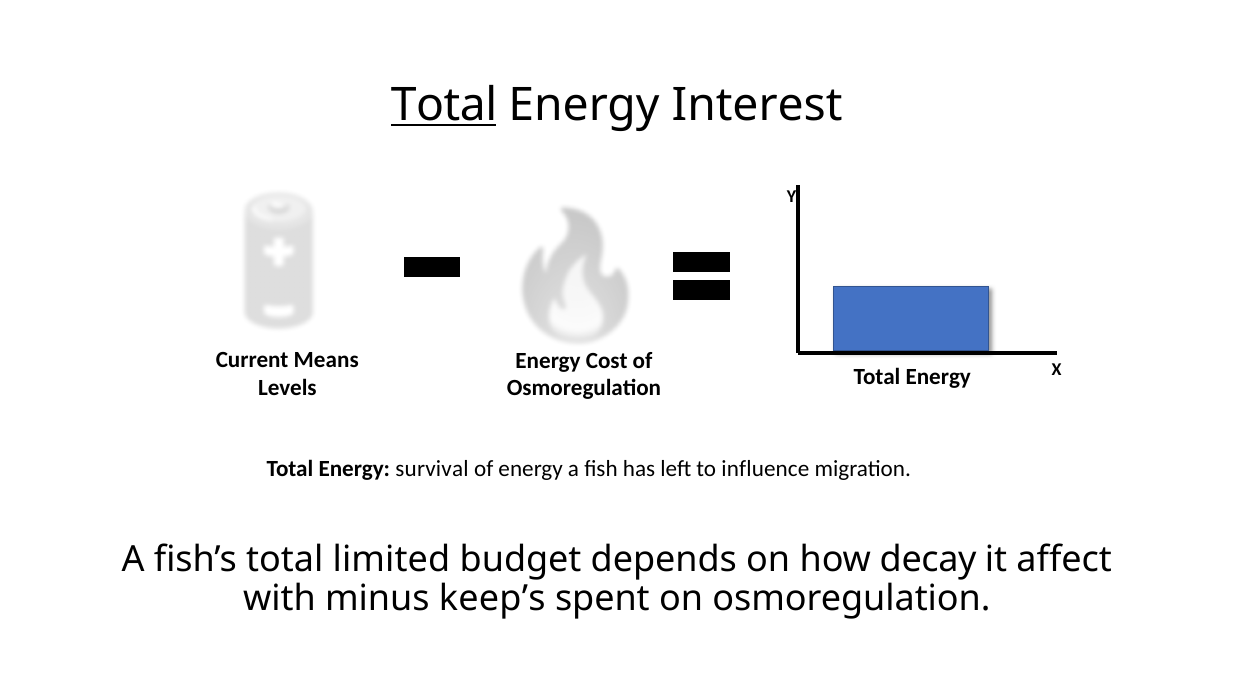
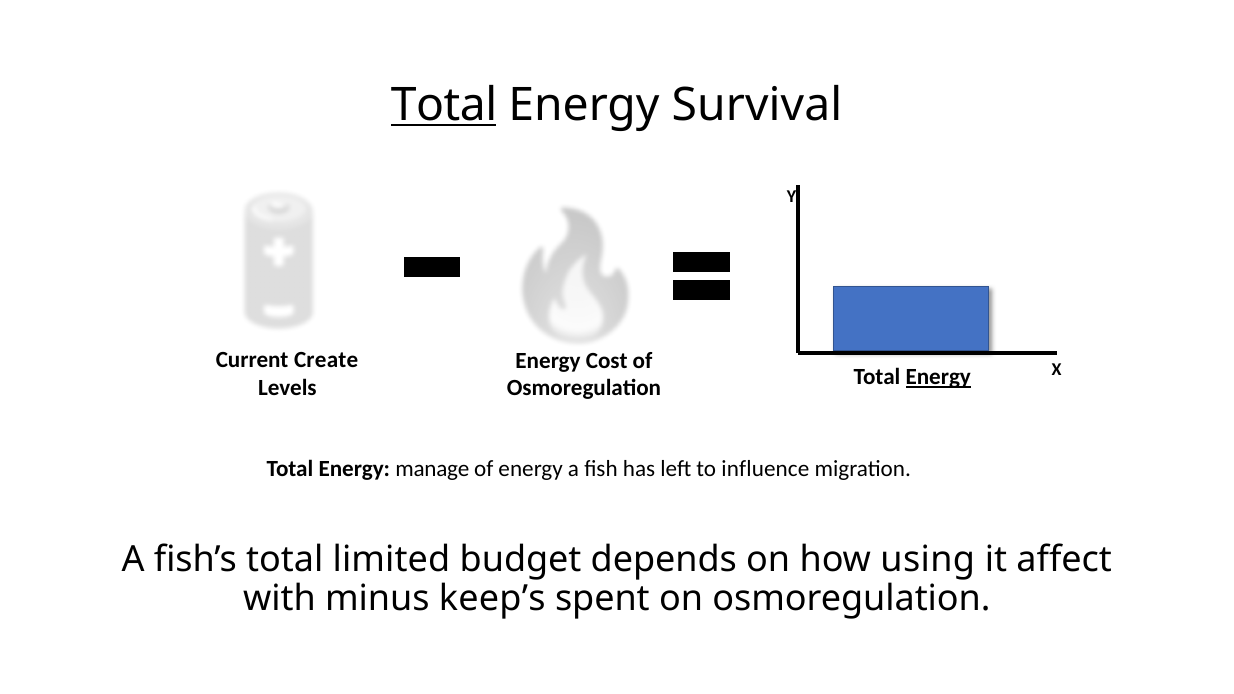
Interest: Interest -> Survival (757, 105)
Means: Means -> Create (326, 360)
Energy underline: none -> present (938, 377)
survival: survival -> manage (432, 469)
decay: decay -> using (928, 559)
